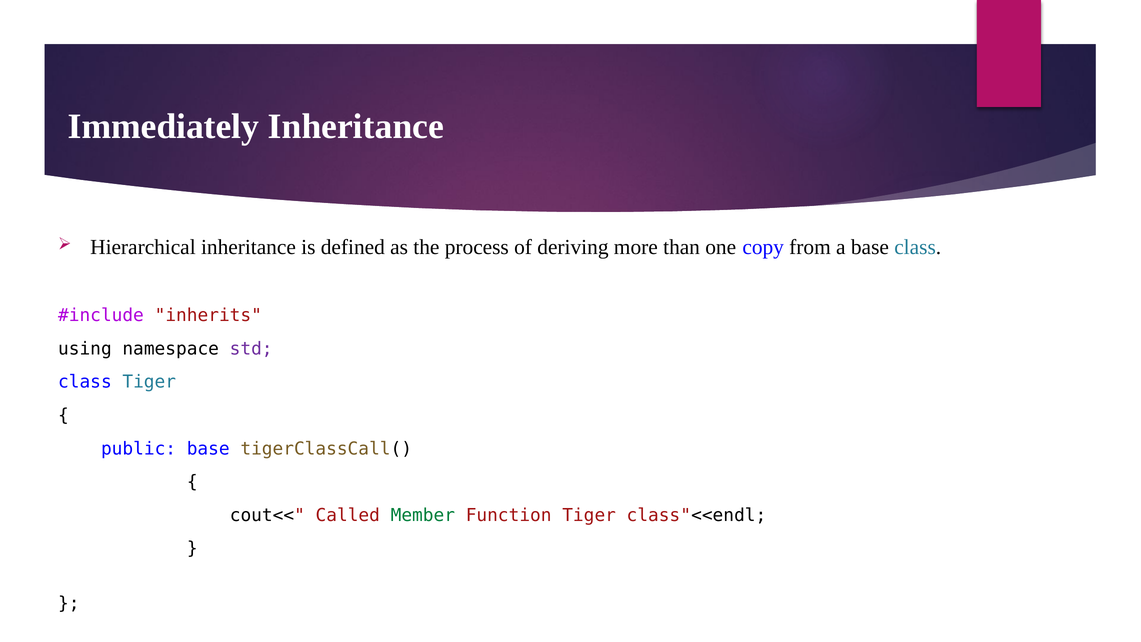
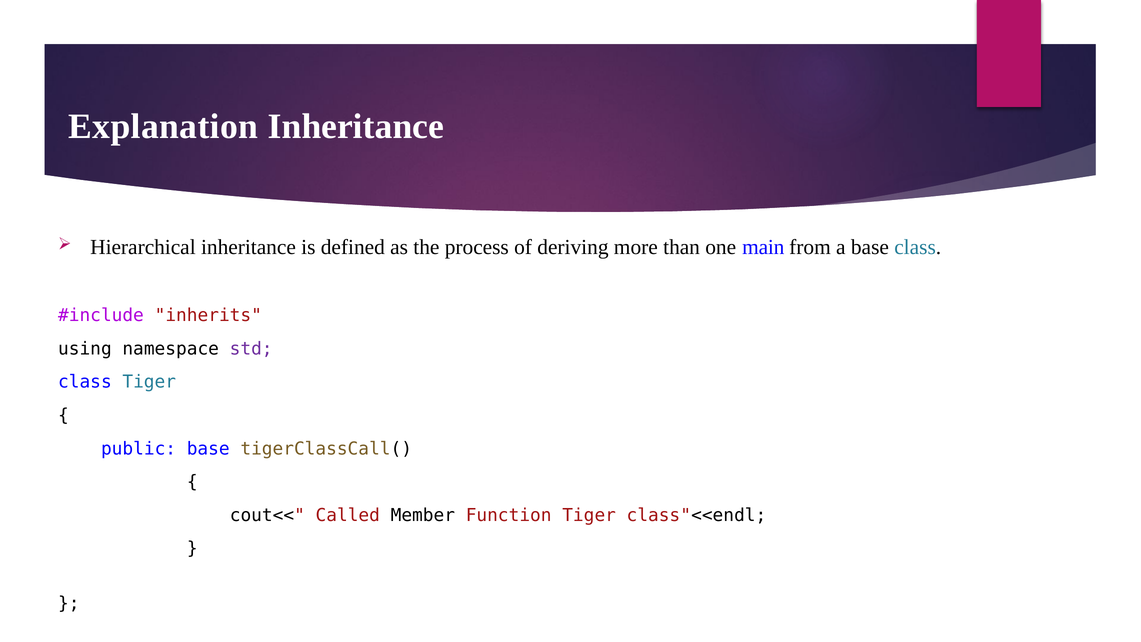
Immediately: Immediately -> Explanation (163, 127)
copy: copy -> main (763, 247)
Member colour: green -> black (423, 515)
